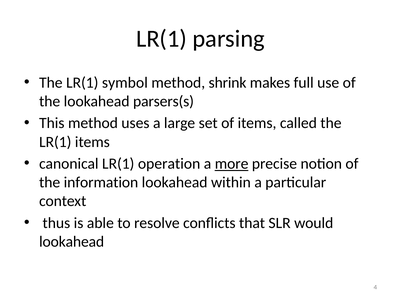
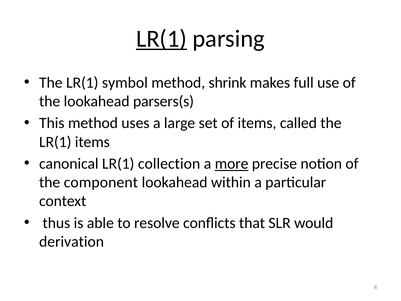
LR(1 underline: none -> present (161, 39)
operation: operation -> collection (169, 164)
information: information -> component (101, 182)
lookahead: lookahead -> derivation (72, 241)
